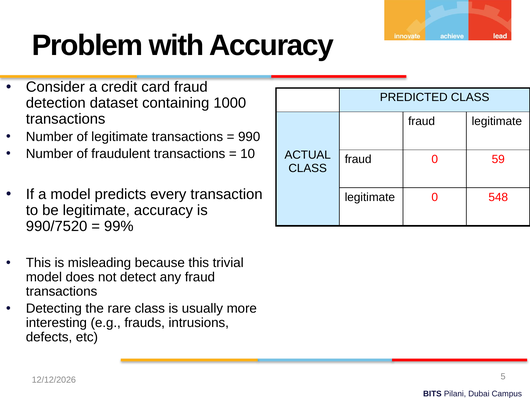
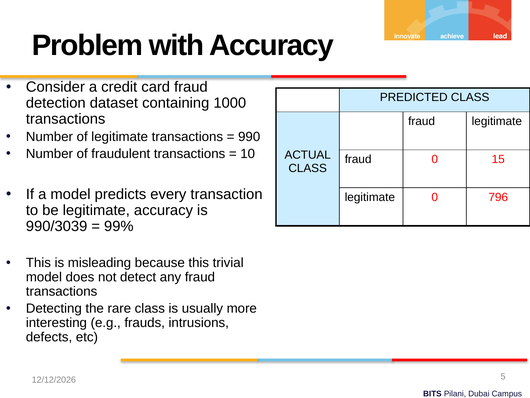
59: 59 -> 15 (498, 159)
548: 548 -> 796 (498, 197)
990/7520: 990/7520 -> 990/3039 (57, 226)
